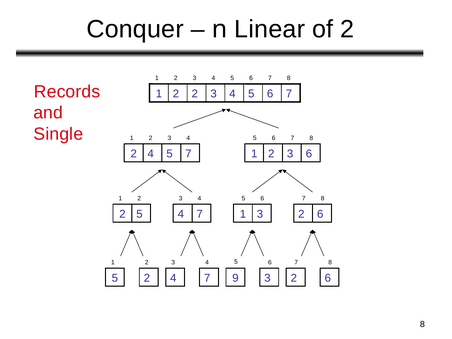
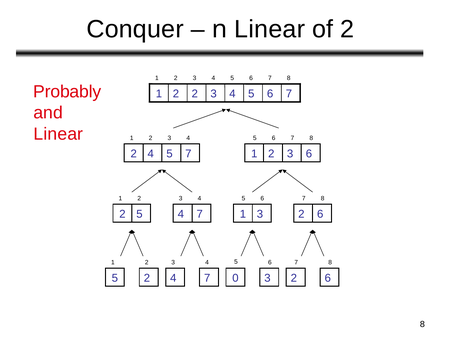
Records: Records -> Probably (67, 92)
Single: Single -> Linear (58, 134)
9: 9 -> 0 (235, 278)
